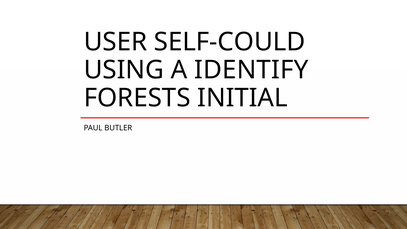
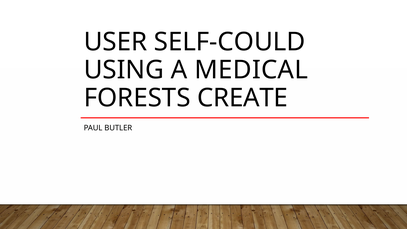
IDENTIFY: IDENTIFY -> MEDICAL (251, 70)
INITIAL: INITIAL -> CREATE (243, 98)
